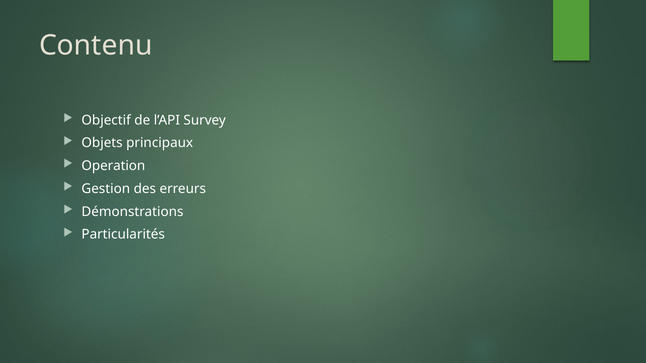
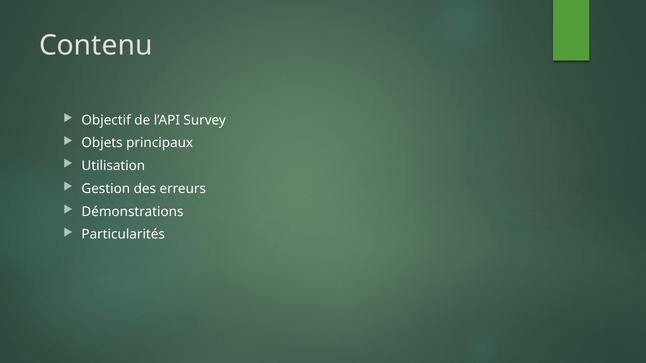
Operation: Operation -> Utilisation (113, 166)
